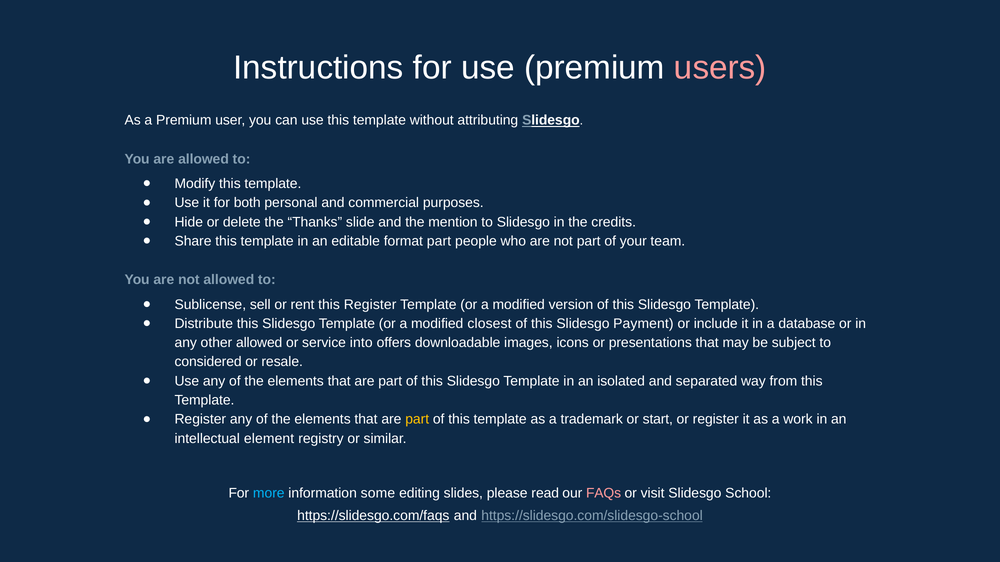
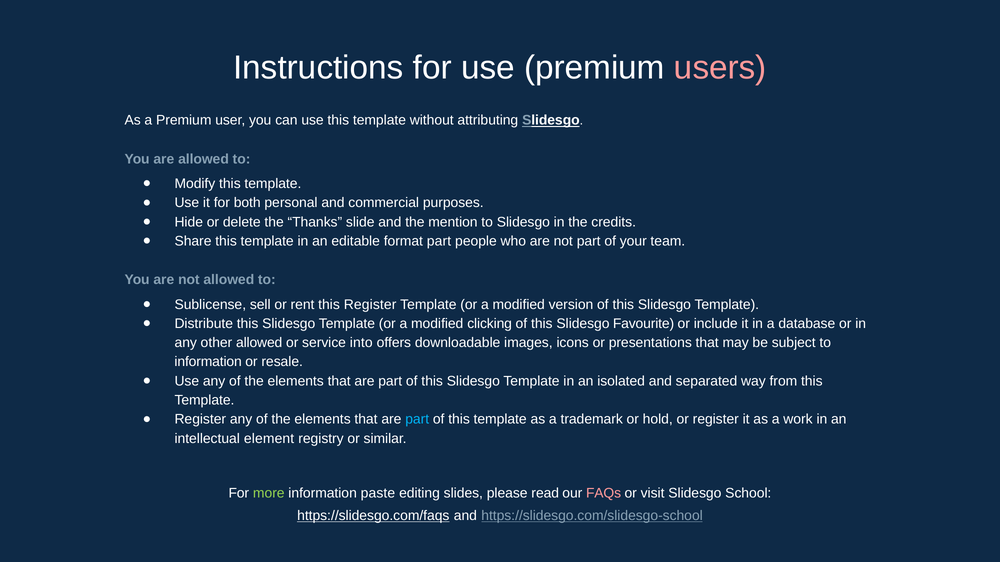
closest: closest -> clicking (490, 324)
Payment: Payment -> Favourite (644, 324)
considered: considered -> information (208, 362)
part colour: yellow -> light blue (417, 420)
start: start -> hold (658, 420)
more colour: light blue -> light green (269, 494)
some: some -> paste (378, 494)
